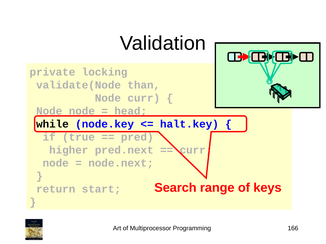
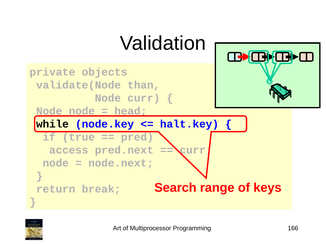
locking: locking -> objects (105, 72)
higher: higher -> access (69, 150)
start: start -> break (101, 190)
